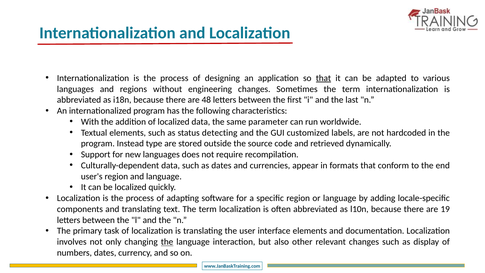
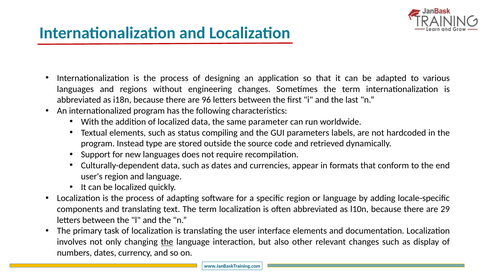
that underline: present -> none (323, 78)
48: 48 -> 96 (206, 100)
detecting: detecting -> compiling (220, 133)
customized: customized -> parameters (308, 133)
19: 19 -> 29 (445, 209)
